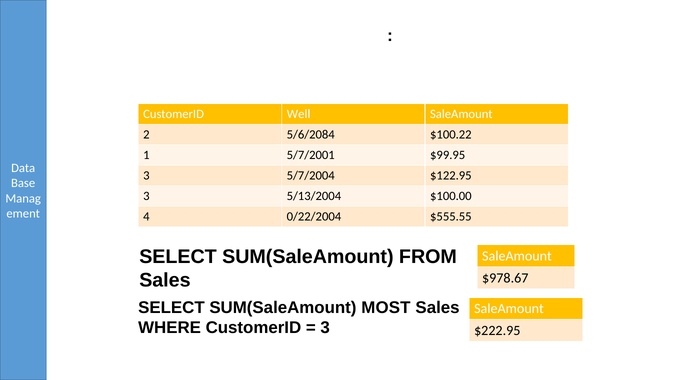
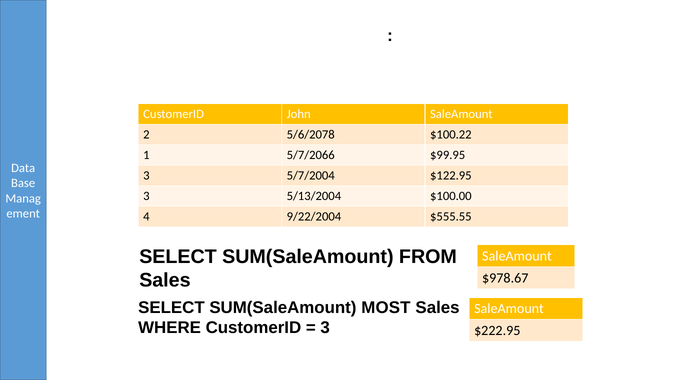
Well: Well -> John (299, 114)
5/6/2084: 5/6/2084 -> 5/6/2078 (311, 134)
5/7/2001: 5/7/2001 -> 5/7/2066 (311, 155)
0/22/2004: 0/22/2004 -> 9/22/2004 (314, 217)
